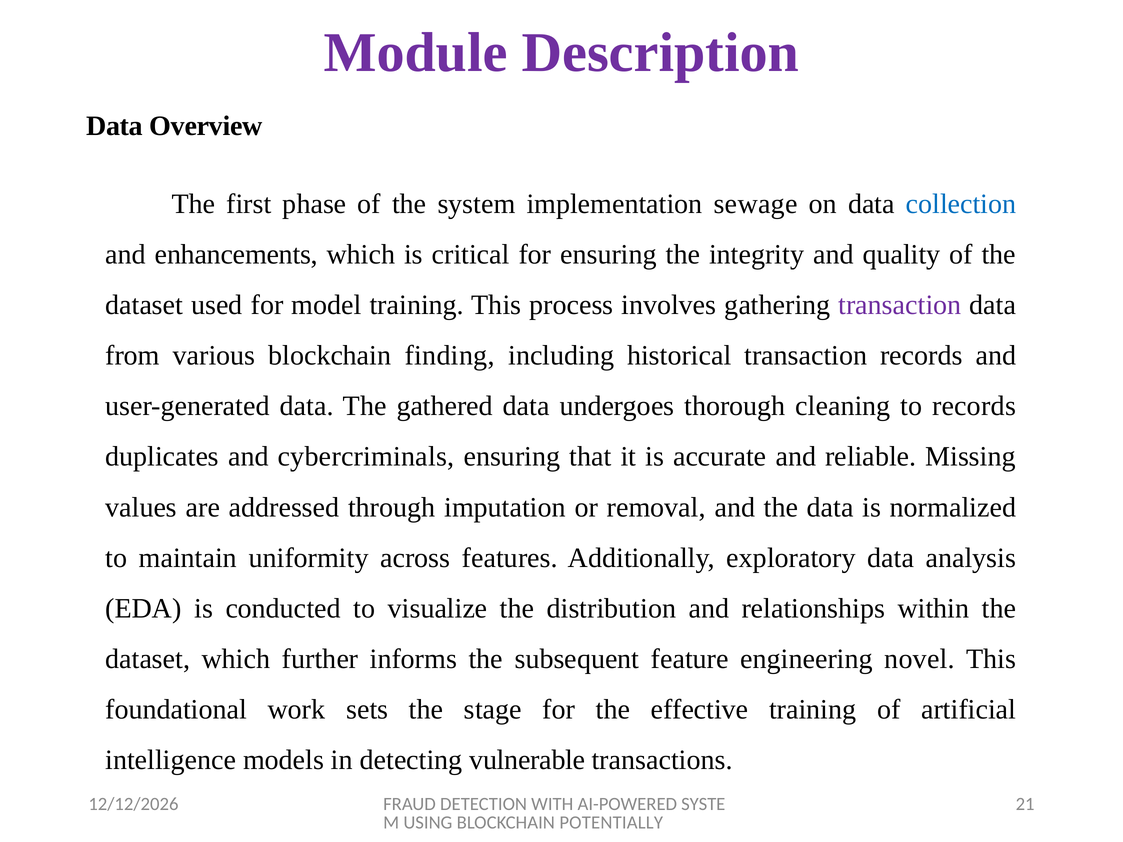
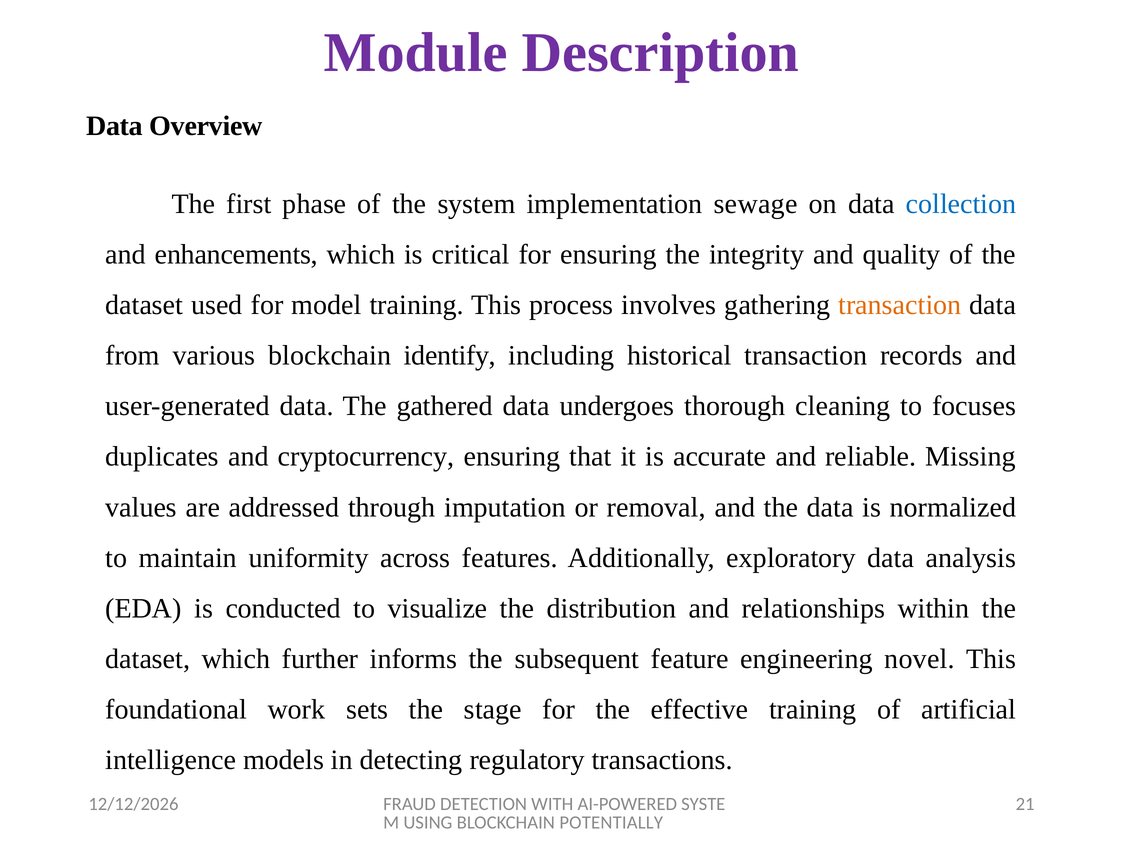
transaction colour: purple -> orange (900, 305)
finding: finding -> identify (450, 356)
to records: records -> focuses (974, 406)
cybercriminals: cybercriminals -> cryptocurrency (366, 457)
vulnerable: vulnerable -> regulatory (527, 760)
